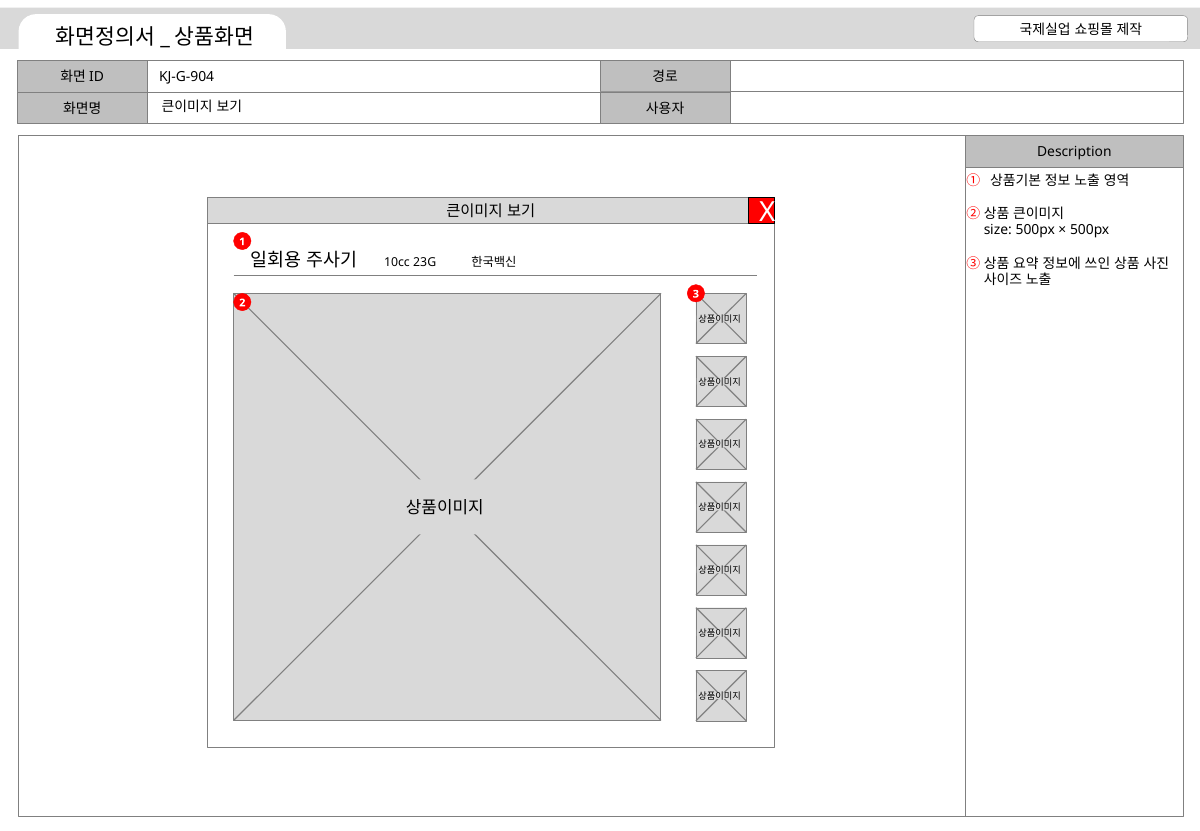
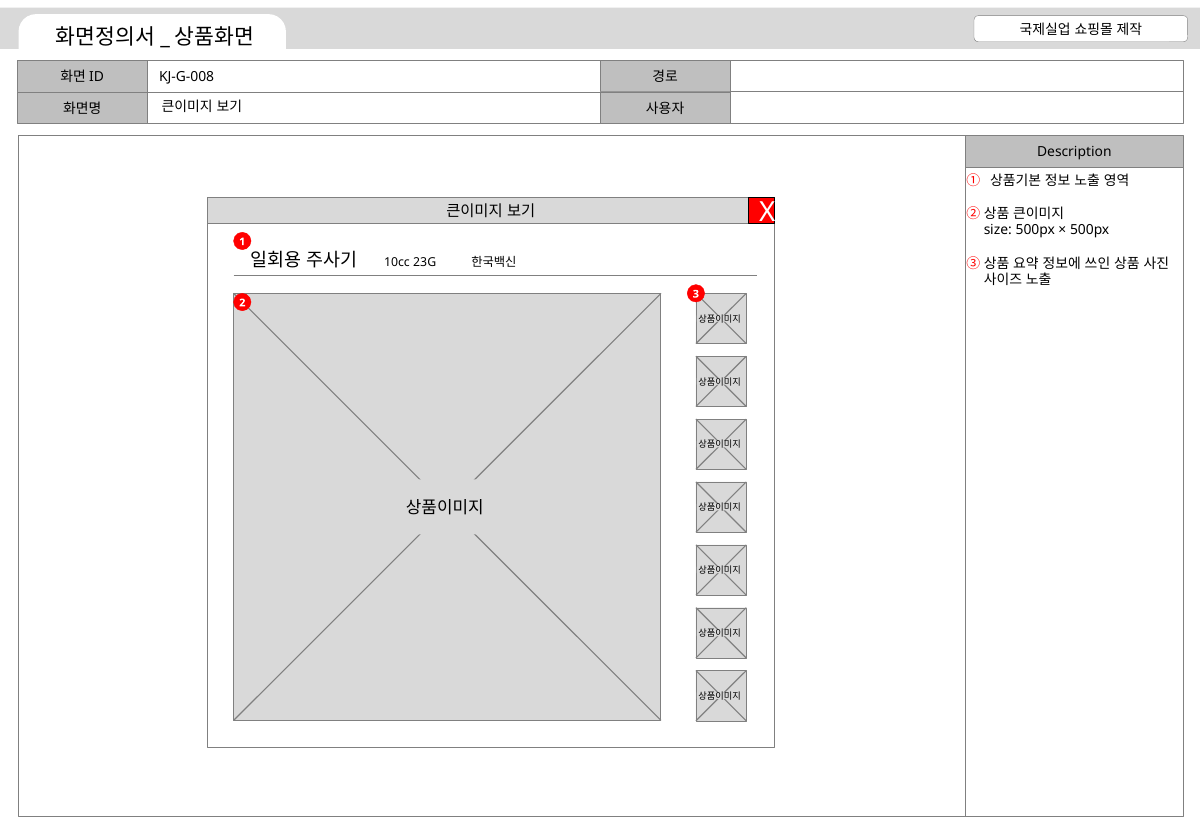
KJ-G-904: KJ-G-904 -> KJ-G-008 (187, 76)
